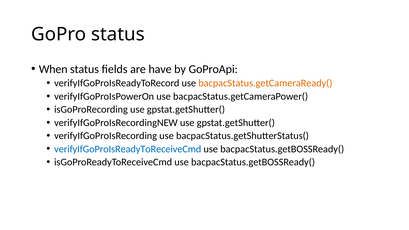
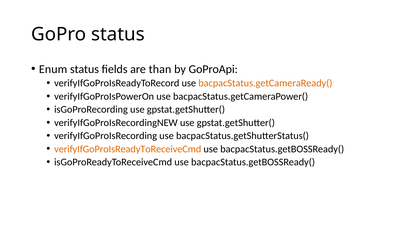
When: When -> Enum (53, 69)
have: have -> than (160, 69)
verifyIfGoProIsReadyToReceiveCmd colour: blue -> orange (128, 149)
